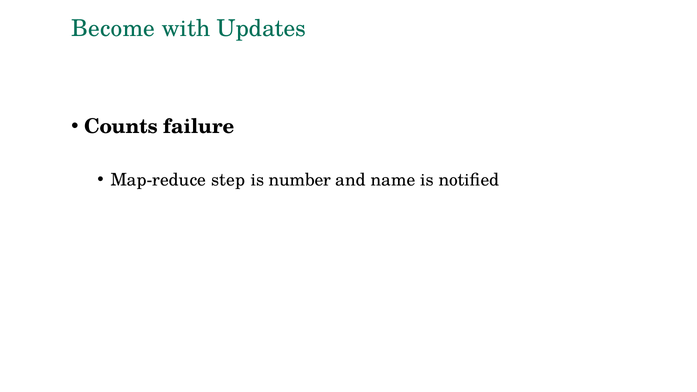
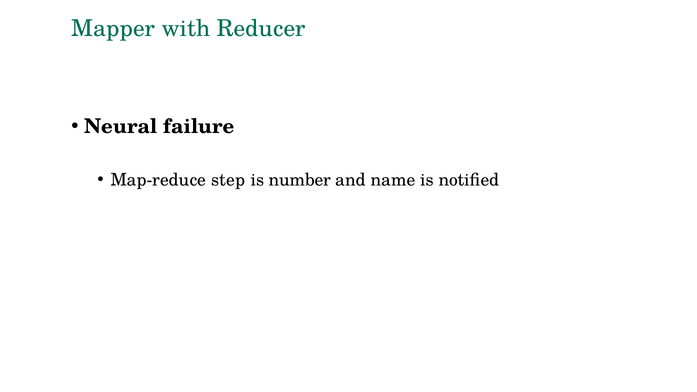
Become: Become -> Mapper (113, 28)
Updates: Updates -> Reducer (261, 28)
Counts: Counts -> Neural (121, 127)
